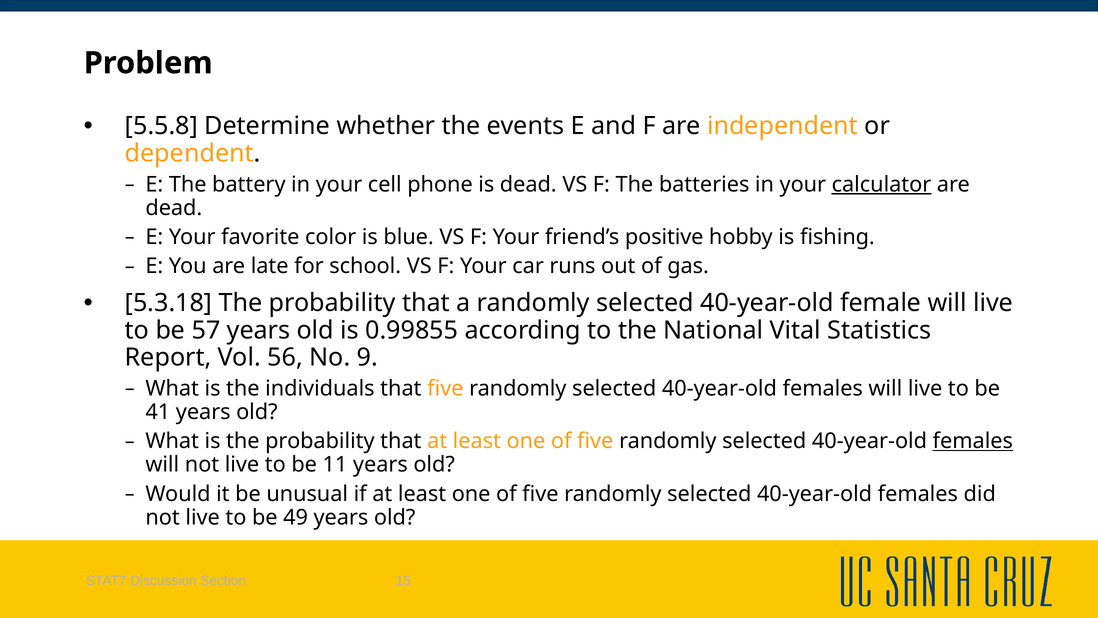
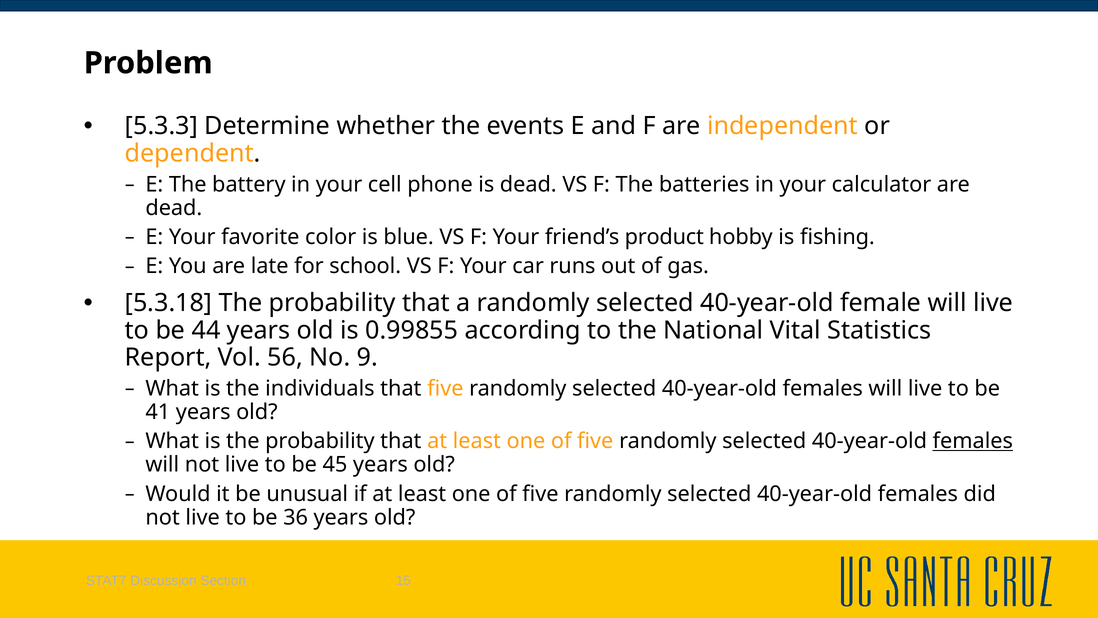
5.5.8: 5.5.8 -> 5.3.3 (161, 126)
calculator underline: present -> none (881, 184)
positive: positive -> product (664, 237)
57: 57 -> 44 (206, 330)
11: 11 -> 45 (335, 464)
49: 49 -> 36 (296, 517)
